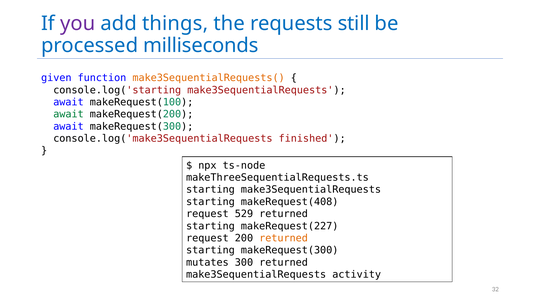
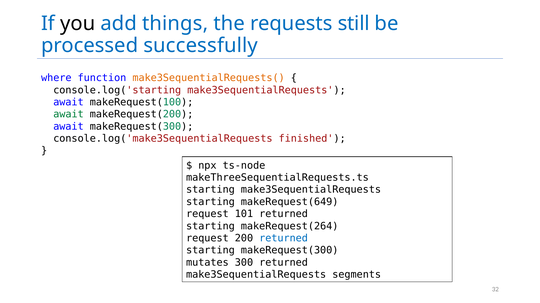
you colour: purple -> black (78, 24)
milliseconds: milliseconds -> successfully (201, 46)
given: given -> where (56, 78)
makeRequest(408: makeRequest(408 -> makeRequest(649 (290, 202)
529: 529 -> 101 (244, 214)
makeRequest(227: makeRequest(227 -> makeRequest(264 (290, 227)
returned colour: orange -> blue (284, 239)
activity: activity -> segments (357, 275)
